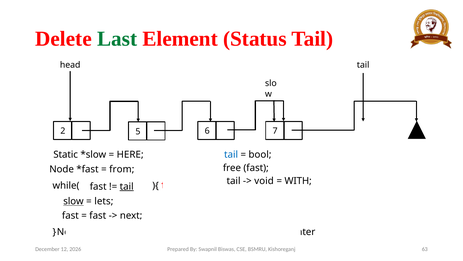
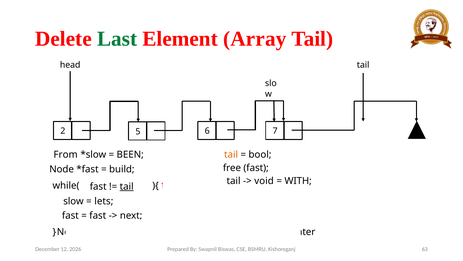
Status: Status -> Array (255, 39)
Static: Static -> From (66, 154)
HERE: HERE -> BEEN (130, 154)
tail colour: blue -> orange (231, 154)
from: from -> build (122, 169)
slow underline: present -> none (73, 201)
